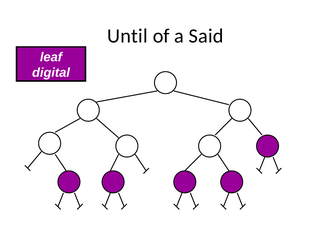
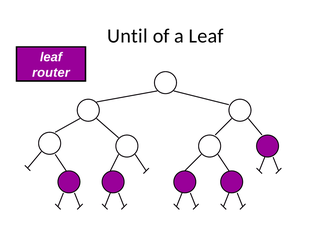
a Said: Said -> Leaf (206, 36)
digital: digital -> router (51, 73)
